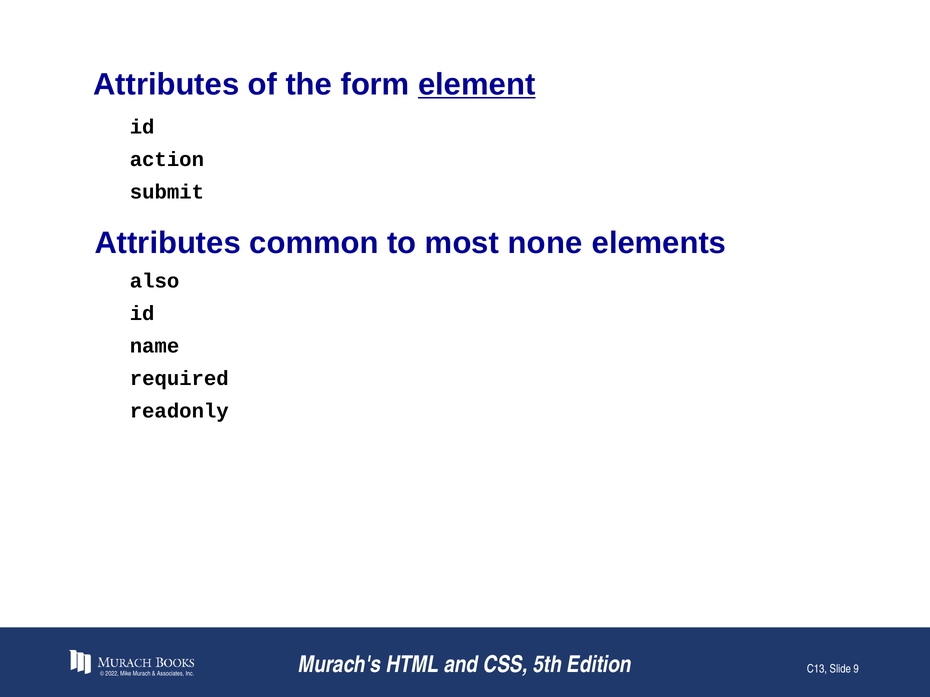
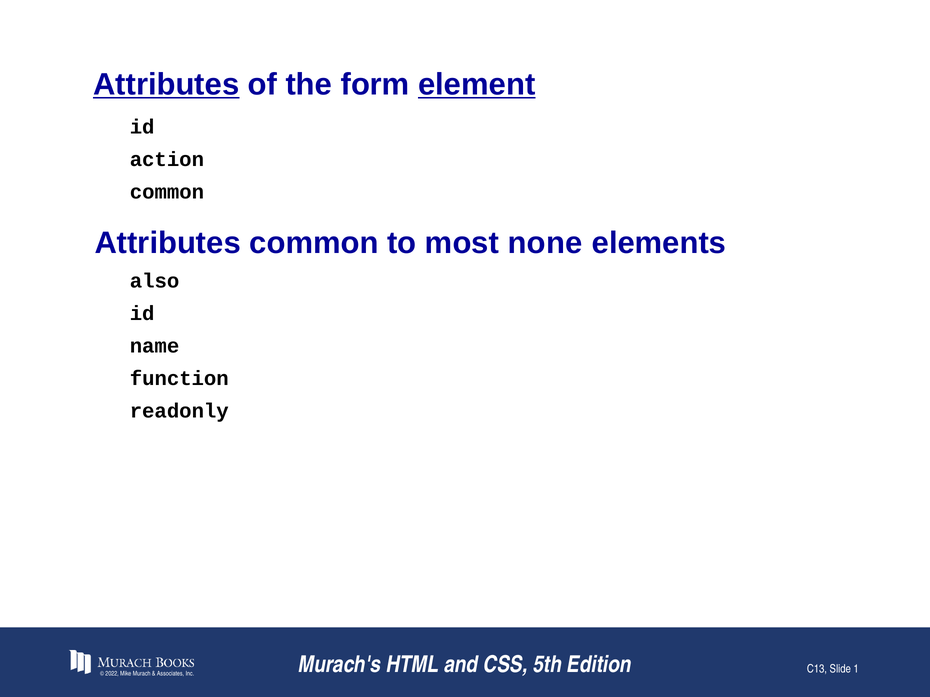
Attributes underline: none -> present (166, 84)
submit: submit -> common (167, 192)
required: required -> function (179, 379)
9: 9 -> 1 (856, 669)
